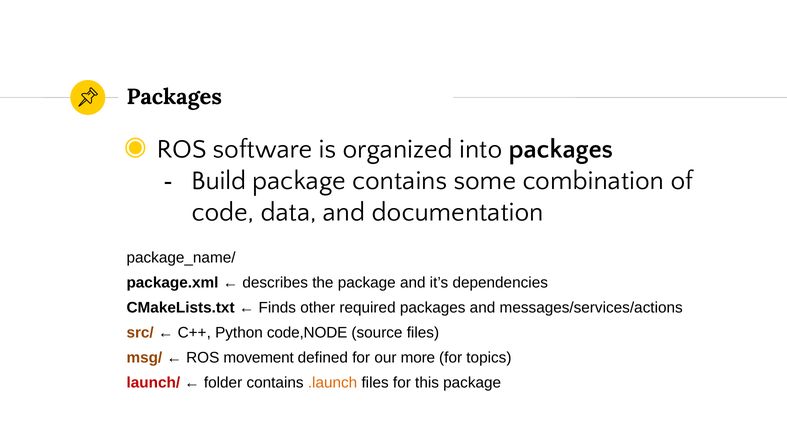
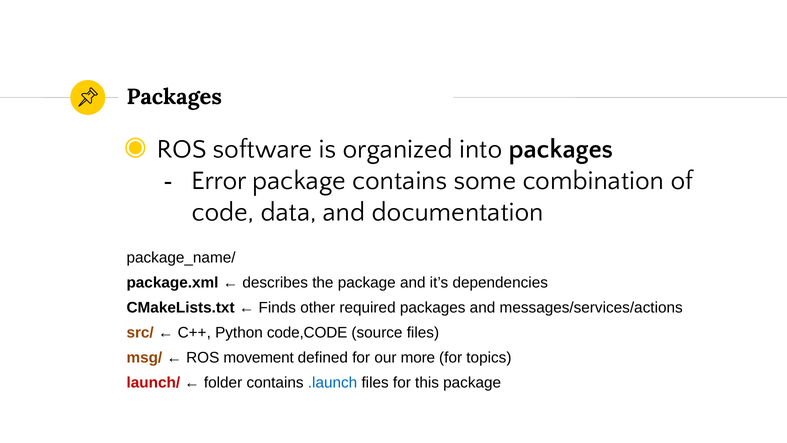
Build: Build -> Error (219, 180)
code,NODE: code,NODE -> code,CODE (307, 332)
.launch colour: orange -> blue (333, 382)
